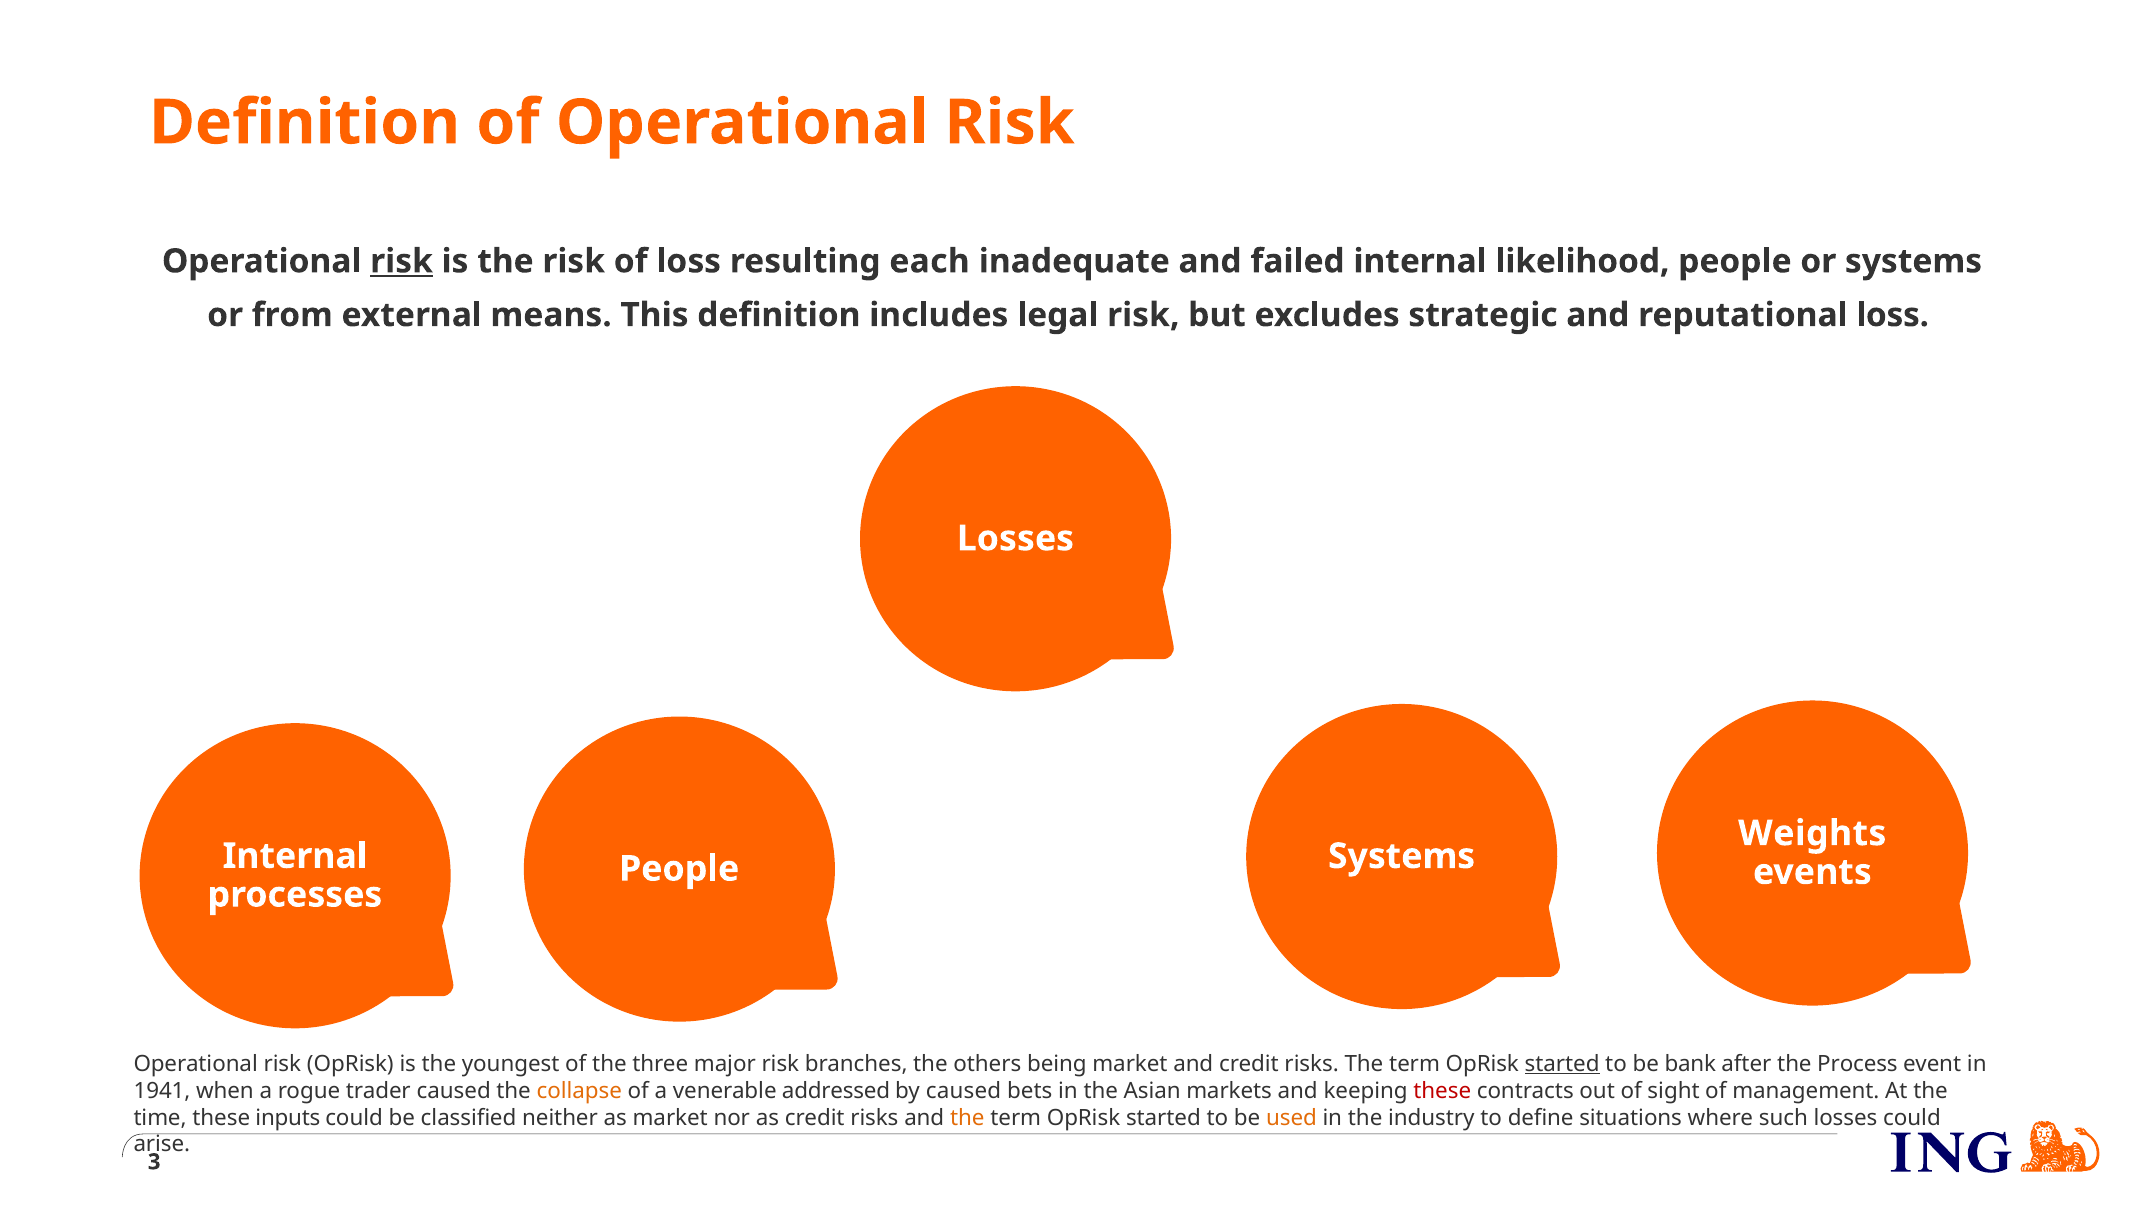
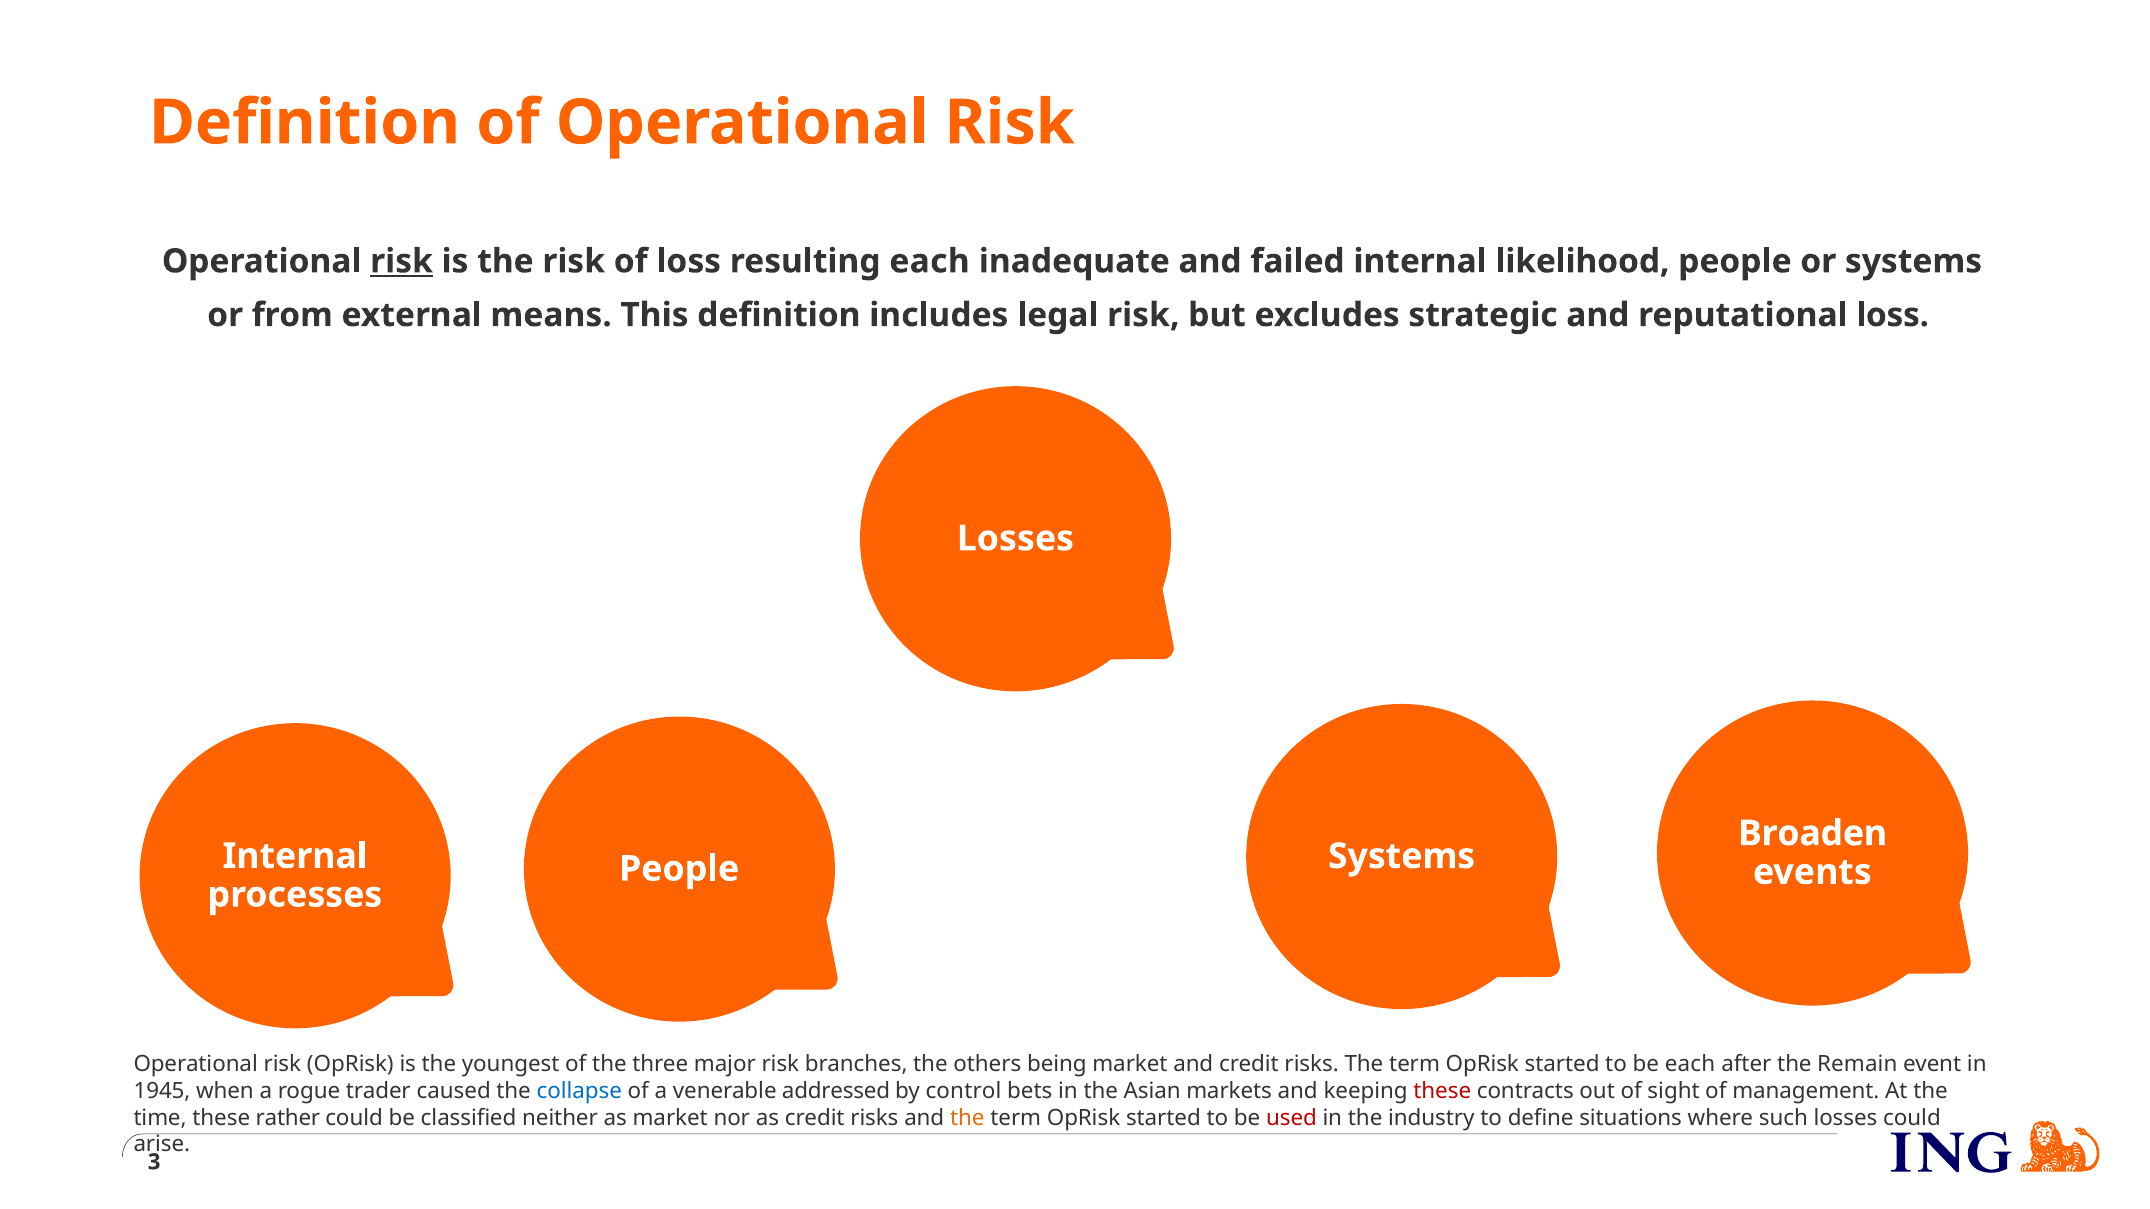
Weights: Weights -> Broaden (1813, 834)
started underline: present -> none (1562, 1064)
be bank: bank -> each (1690, 1064)
Process: Process -> Remain (1857, 1064)
1941: 1941 -> 1945 (162, 1091)
collapse colour: orange -> blue (579, 1091)
by caused: caused -> control (964, 1091)
inputs: inputs -> rather (288, 1118)
used colour: orange -> red (1291, 1118)
